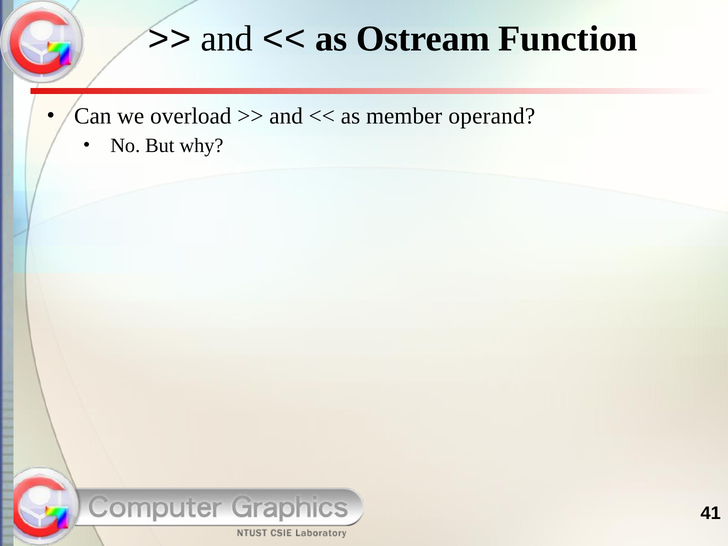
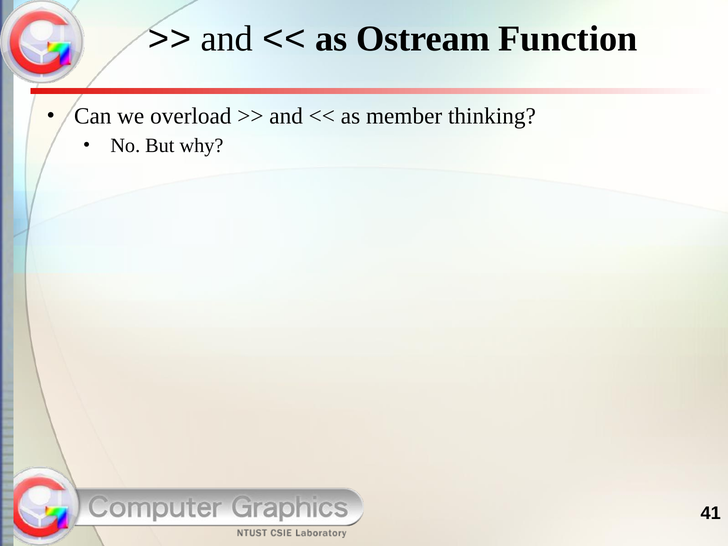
operand: operand -> thinking (492, 116)
